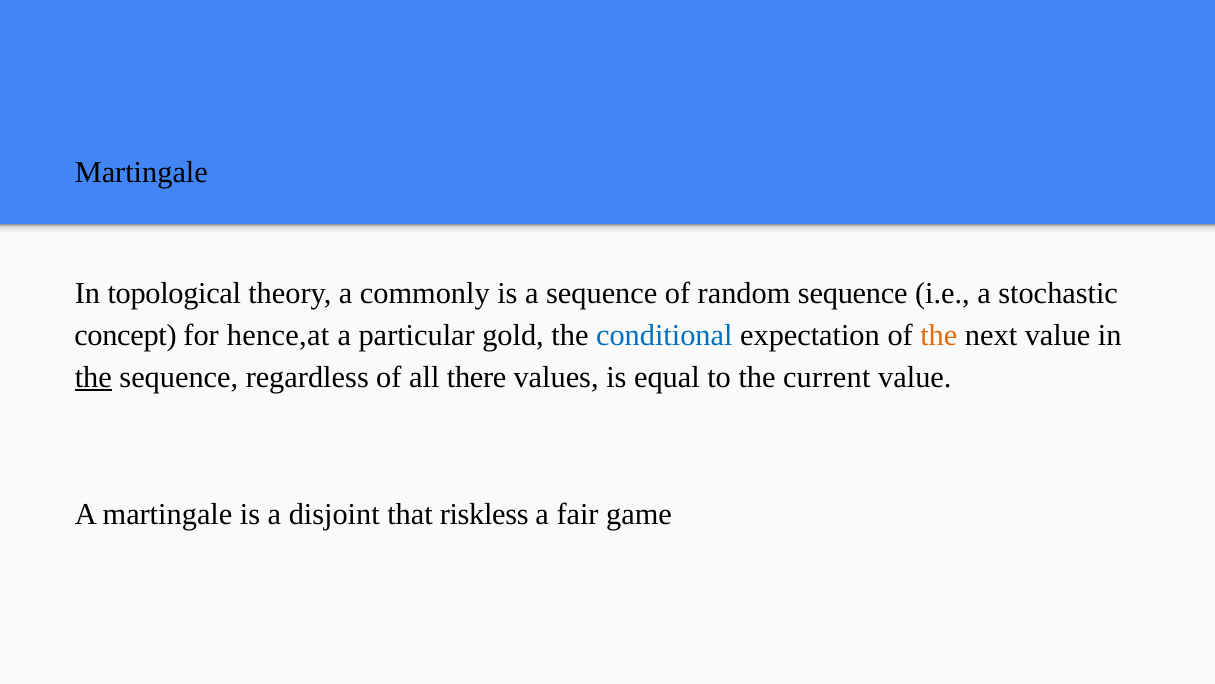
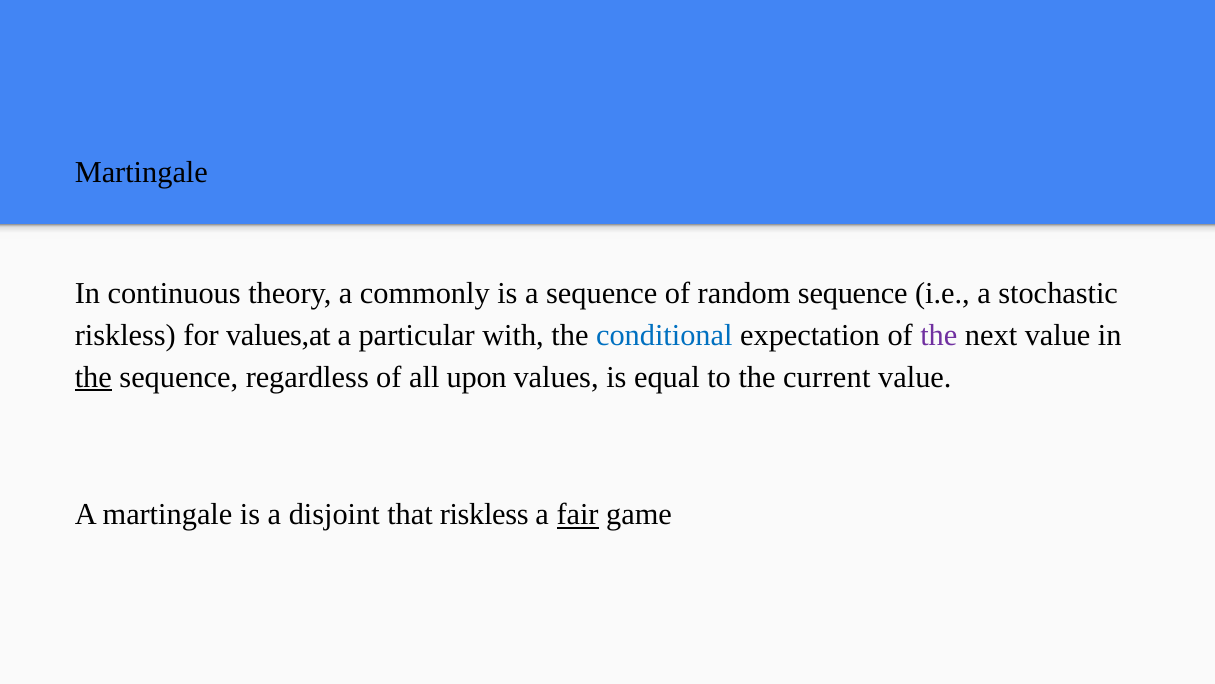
topological: topological -> continuous (174, 293)
concept: concept -> riskless (125, 335)
hence,at: hence,at -> values,at (278, 335)
gold: gold -> with (513, 335)
the colour: orange -> purple (939, 335)
there: there -> upon (477, 377)
fair underline: none -> present (578, 515)
